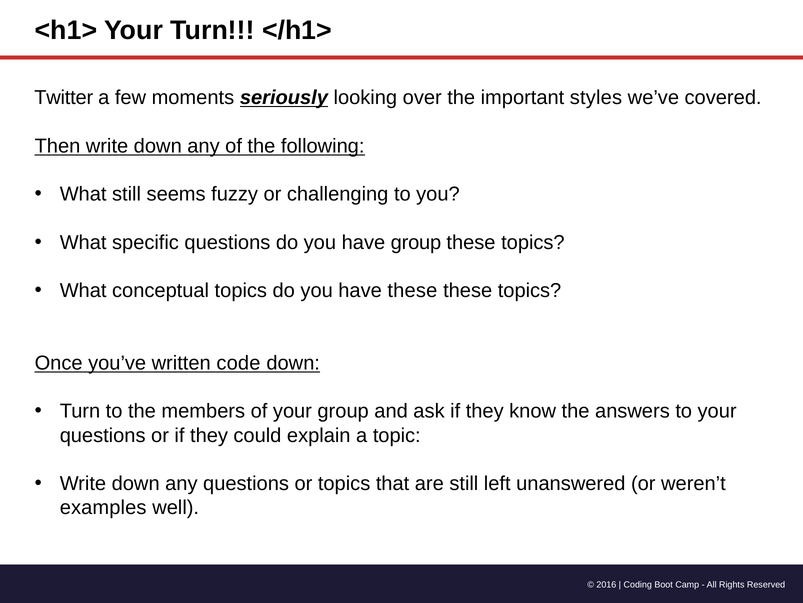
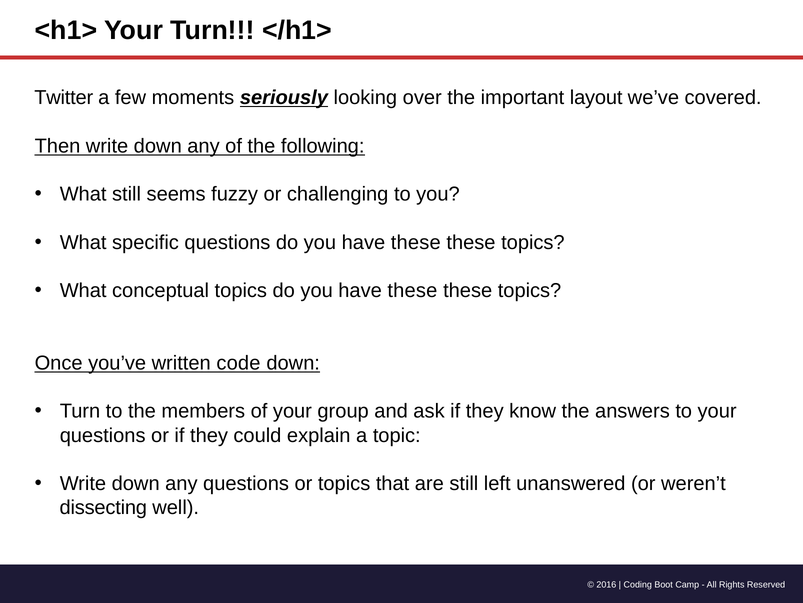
styles: styles -> layout (596, 98)
group: group -> these (416, 242)
examples: examples -> dissecting (103, 507)
